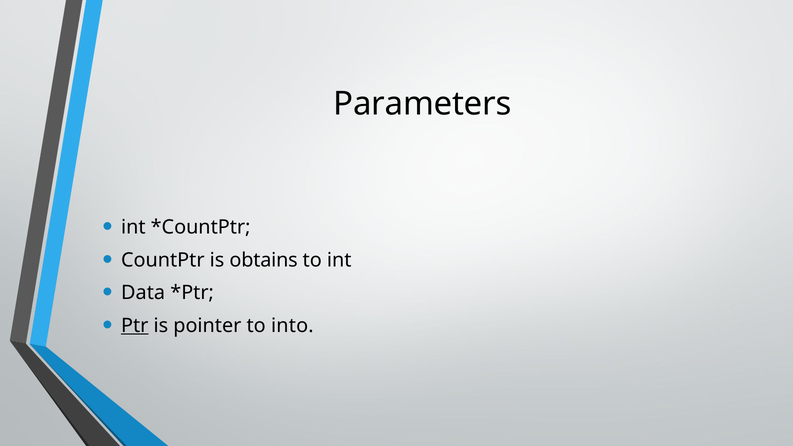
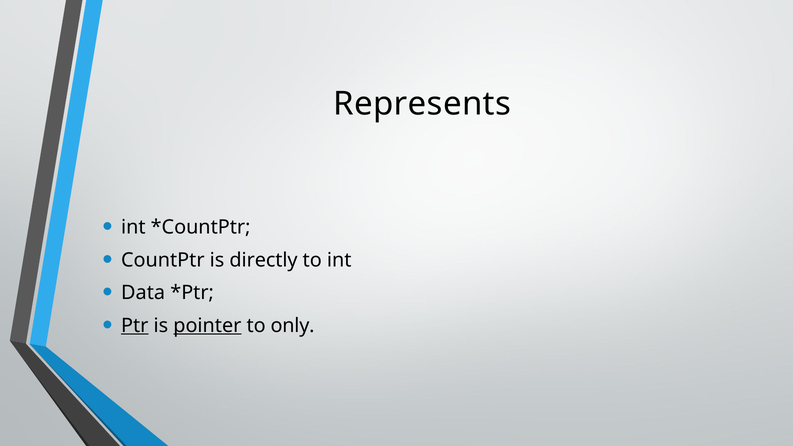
Parameters: Parameters -> Represents (422, 104)
obtains: obtains -> directly (264, 260)
pointer underline: none -> present (207, 326)
into: into -> only (293, 326)
